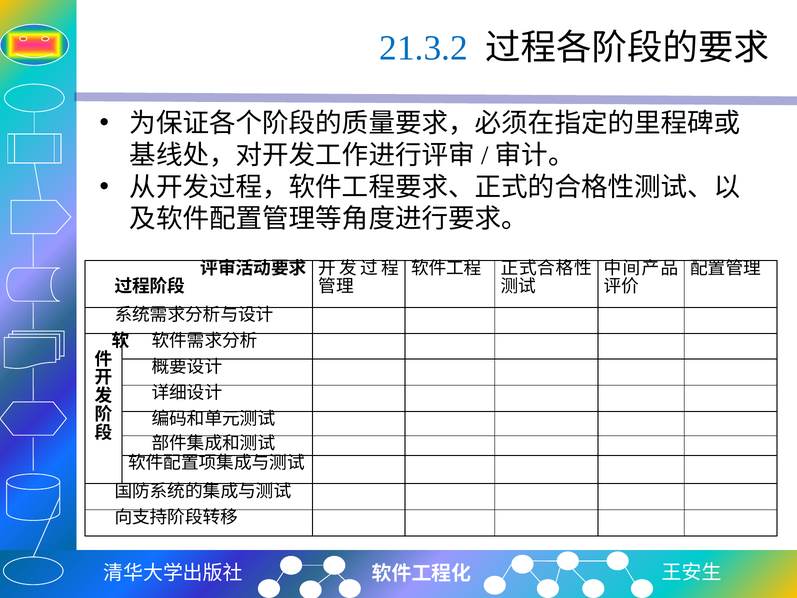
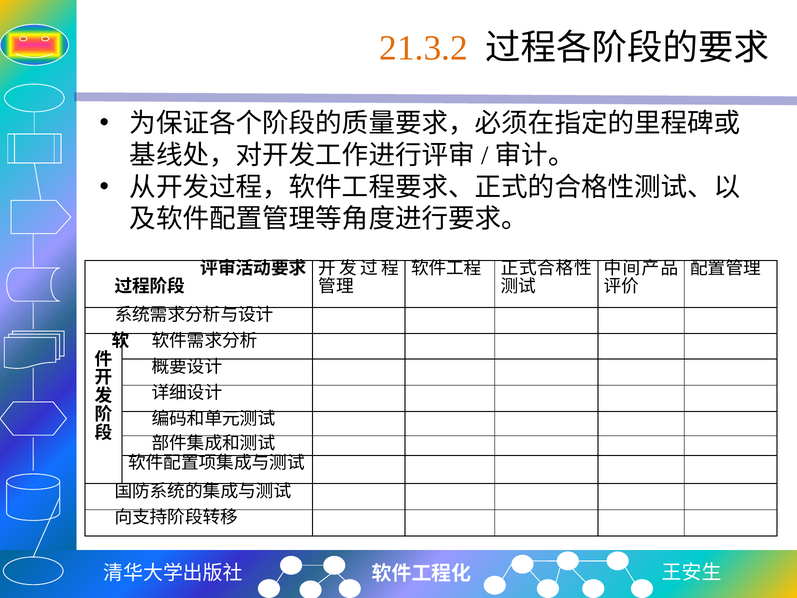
21.3.2 colour: blue -> orange (424, 48)
